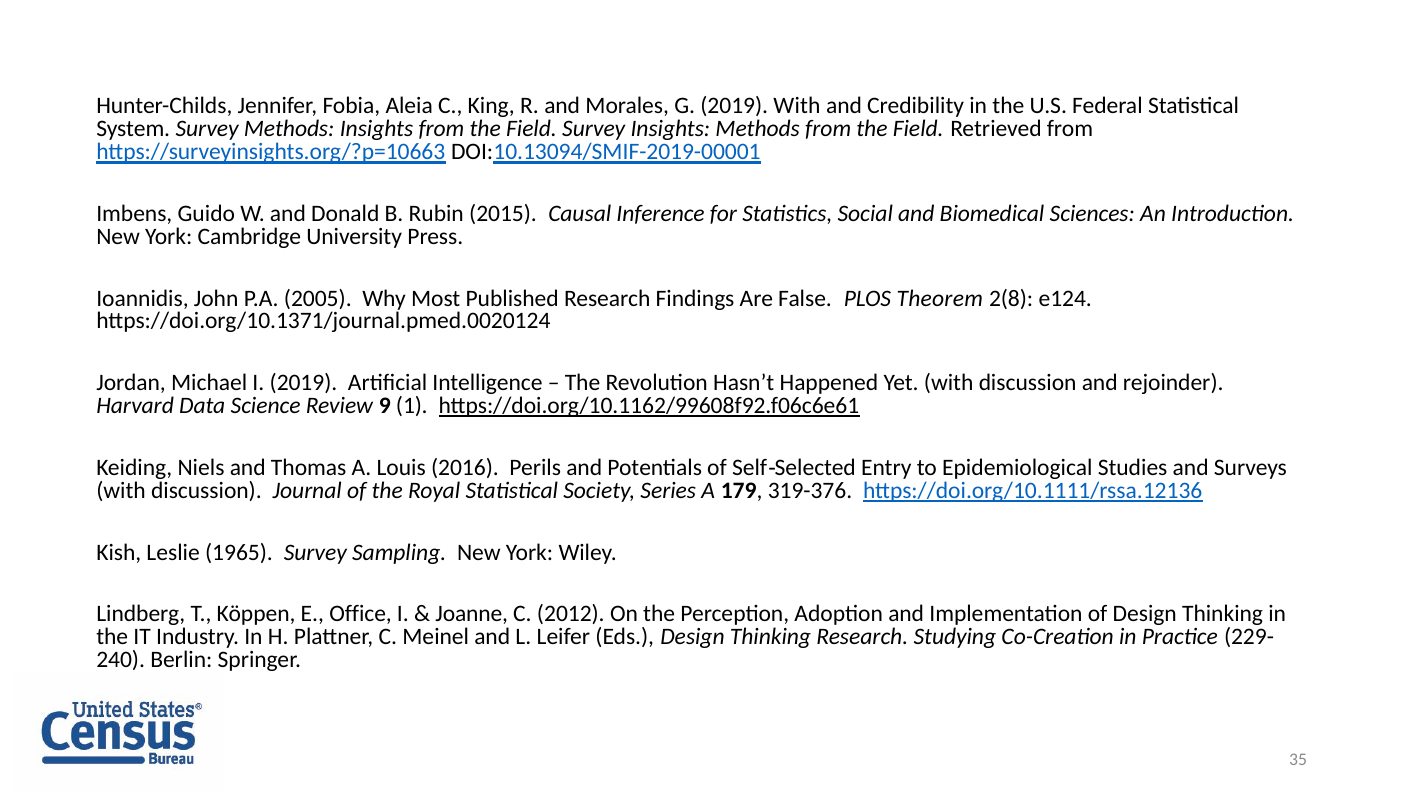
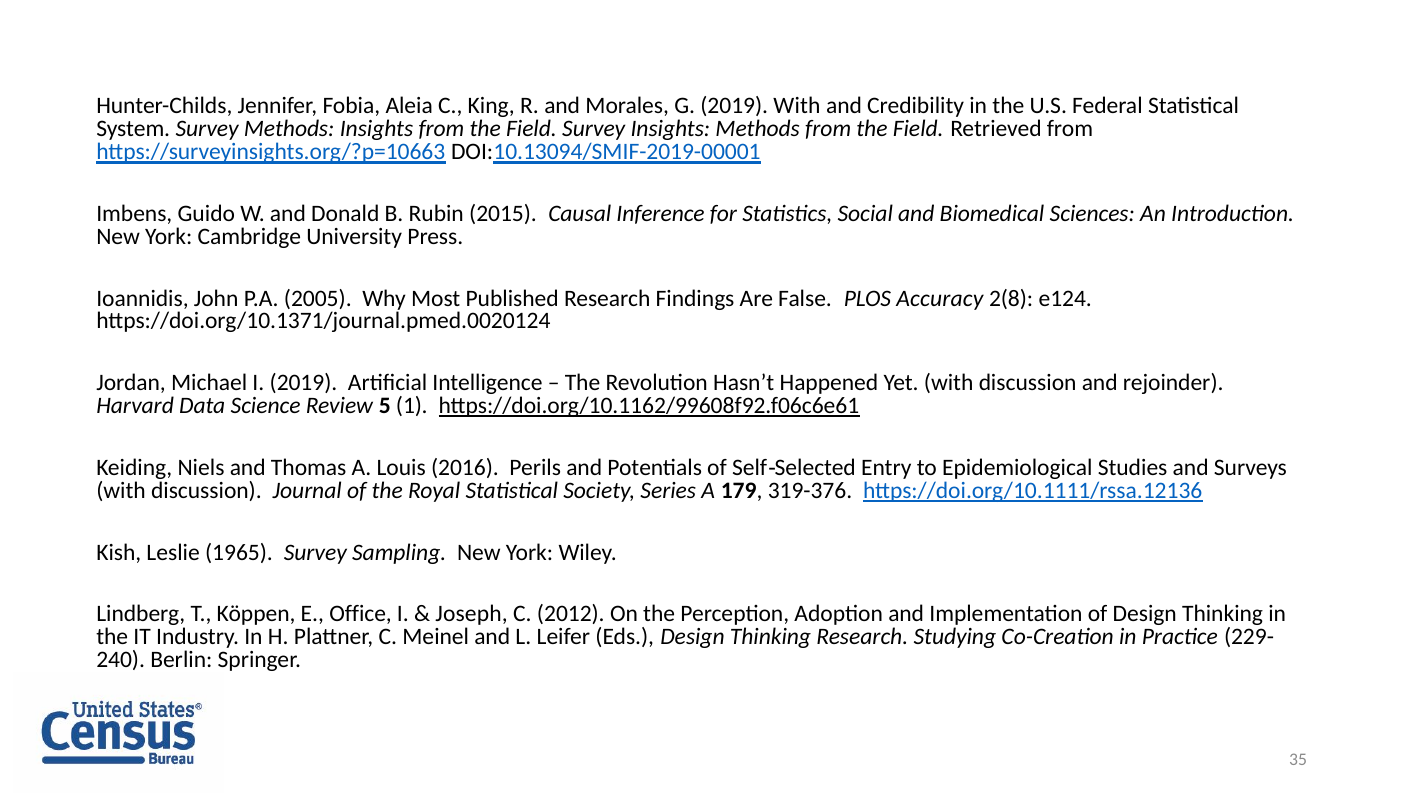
Theorem: Theorem -> Accuracy (940, 298)
9: 9 -> 5 (385, 406)
Joanne: Joanne -> Joseph (472, 614)
